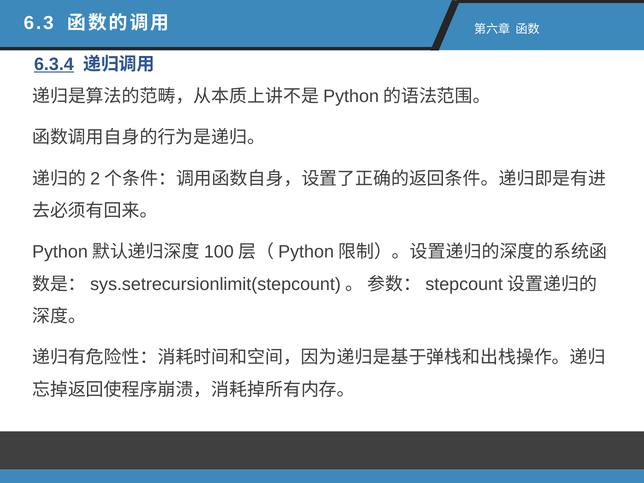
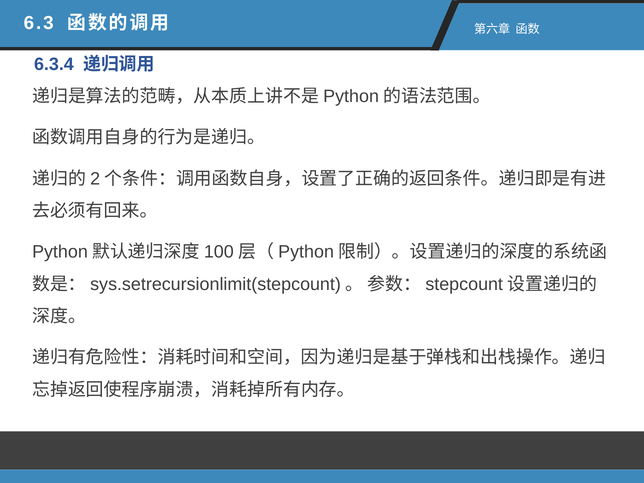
6.3.4 underline: present -> none (54, 64)
